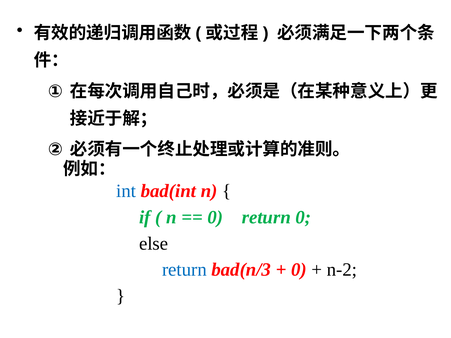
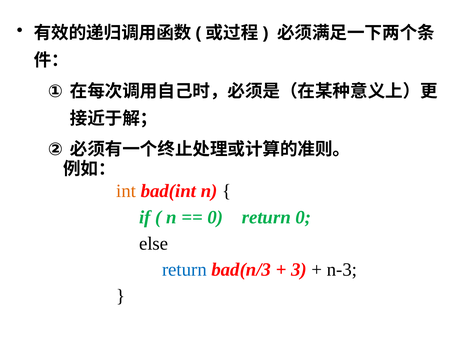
int colour: blue -> orange (126, 191)
0: 0 -> 3 (299, 270)
n-2: n-2 -> n-3 (342, 270)
